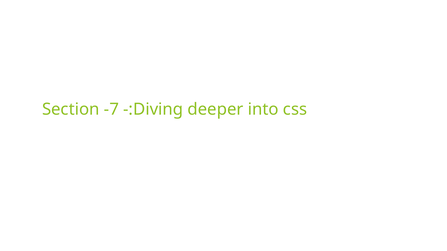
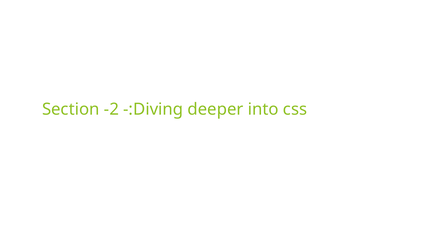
-7: -7 -> -2 (111, 110)
